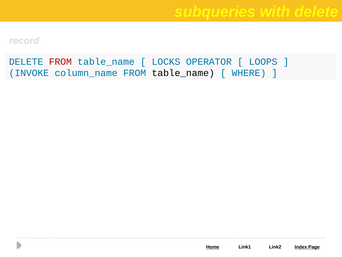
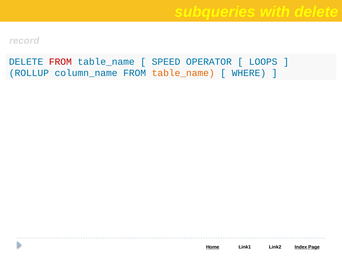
LOCKS: LOCKS -> SPEED (166, 62)
INVOKE: INVOKE -> ROLLUP (29, 73)
table_name colour: black -> orange (183, 73)
